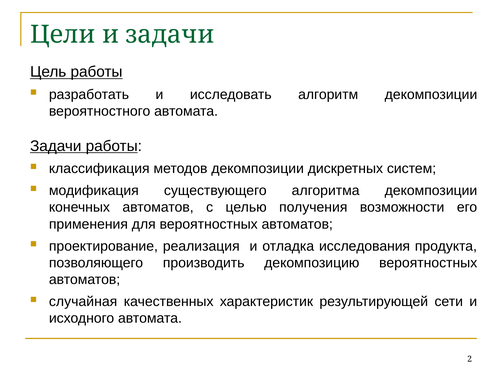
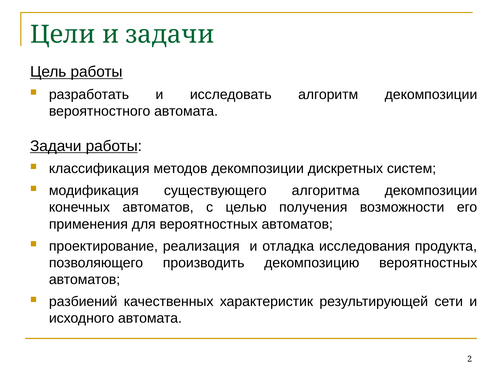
случайная: случайная -> разбиений (83, 302)
